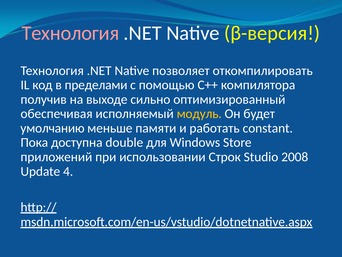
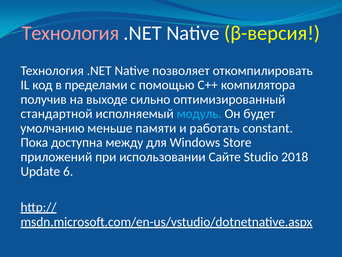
обеспечивая: обеспечивая -> стандартной (57, 114)
модуль colour: yellow -> light blue (199, 114)
double: double -> между (124, 142)
Строк: Строк -> Сайте (225, 157)
2008: 2008 -> 2018 (295, 157)
4: 4 -> 6 (68, 171)
